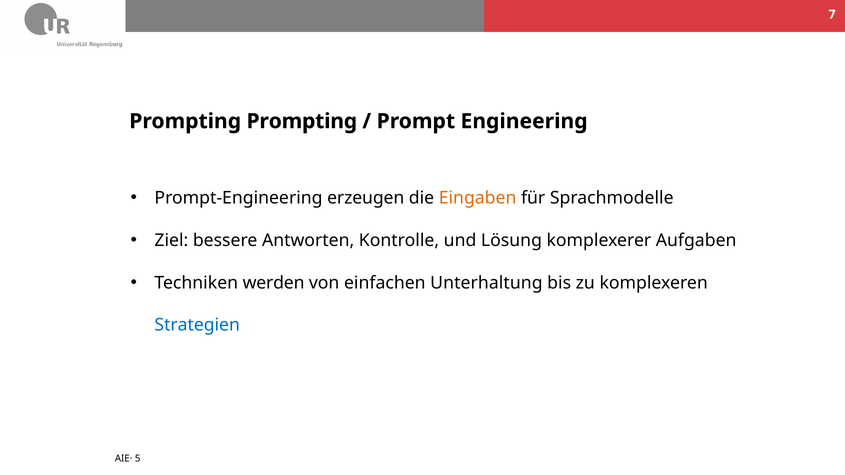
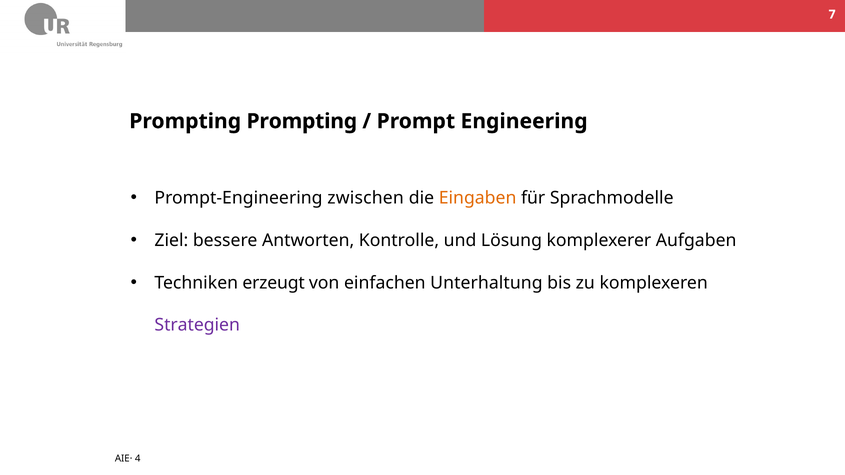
erzeugen: erzeugen -> zwischen (366, 198)
werden: werden -> erzeugt (274, 283)
Strategien colour: blue -> purple (197, 325)
5: 5 -> 4 (138, 459)
